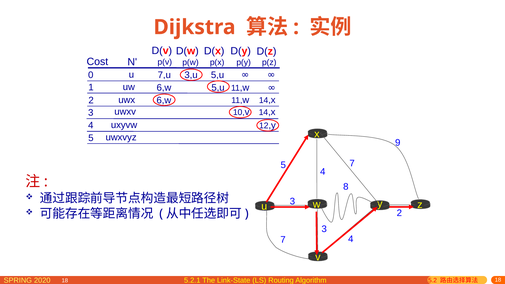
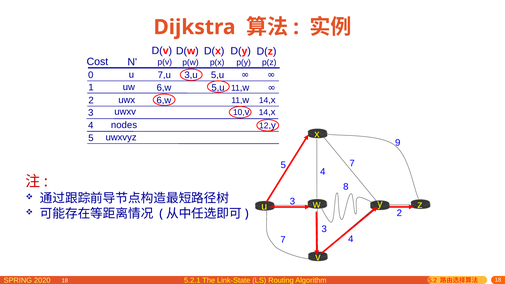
uxyvw: uxyvw -> nodes (124, 125)
